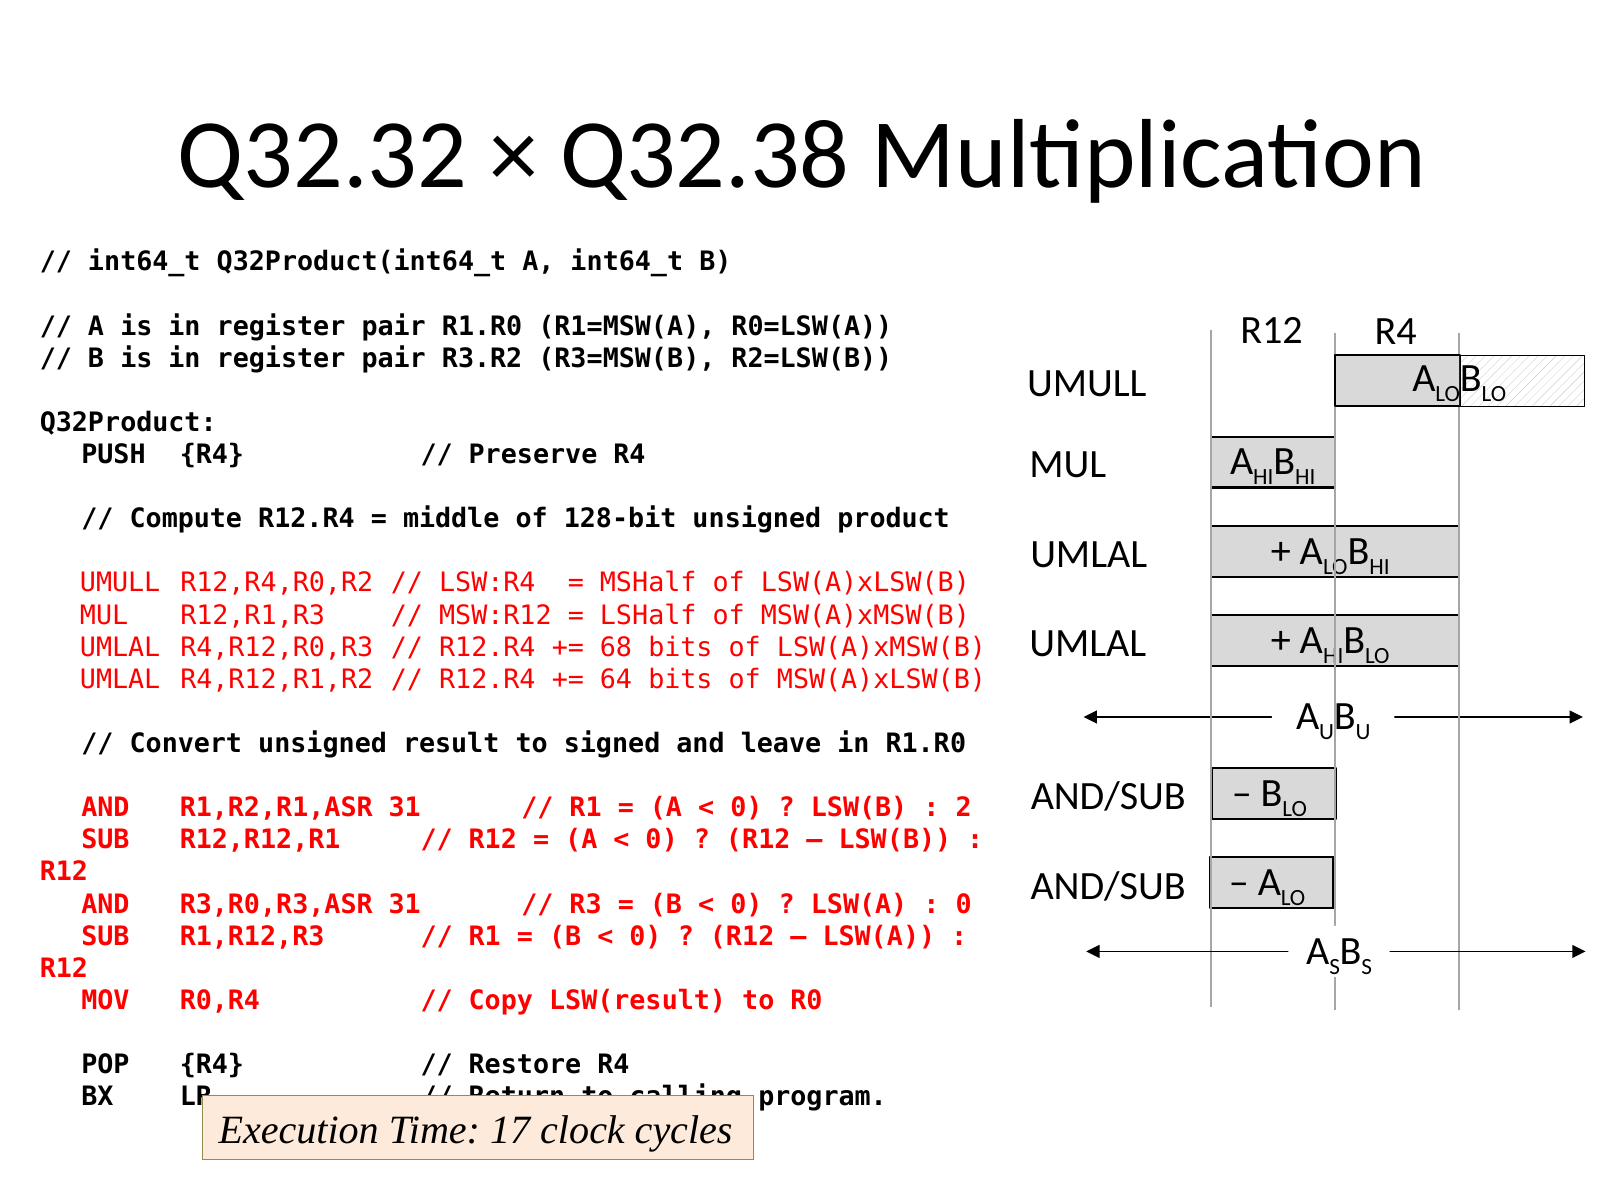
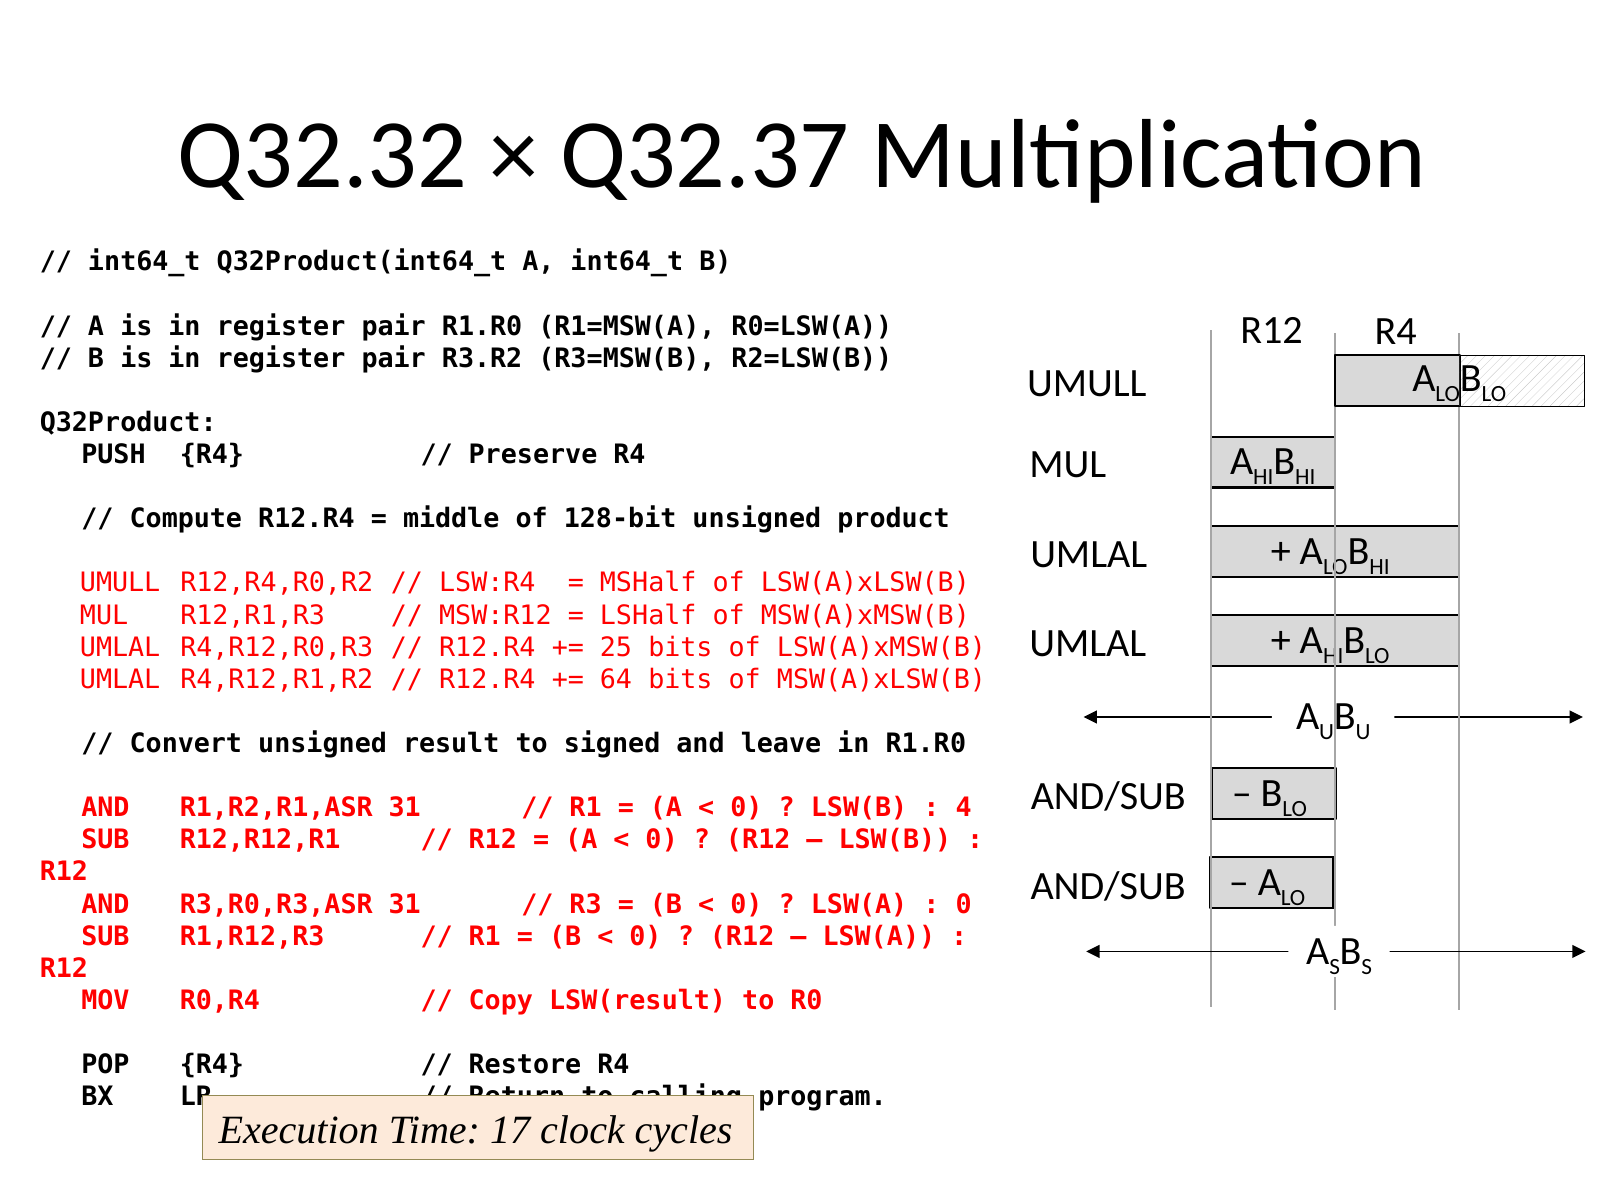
Q32.38: Q32.38 -> Q32.37 (705, 155)
68: 68 -> 25 (616, 647)
2: 2 -> 4 (964, 808)
